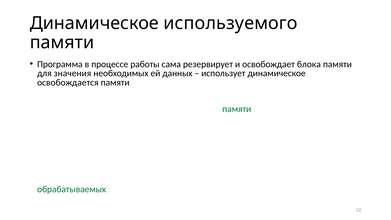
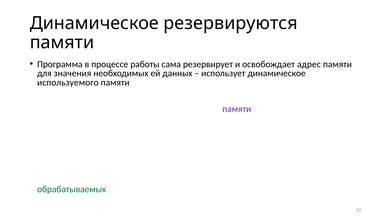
Динамическое используемого: используемого -> резервируются (231, 23)
блока: блока -> адрес (309, 64)
освобождается: освобождается -> используемого (68, 82)
памяти colour: green -> purple (237, 109)
